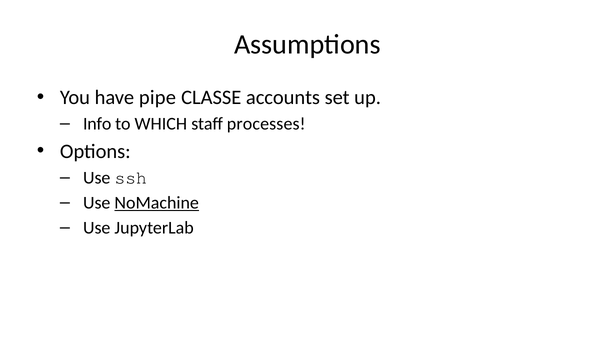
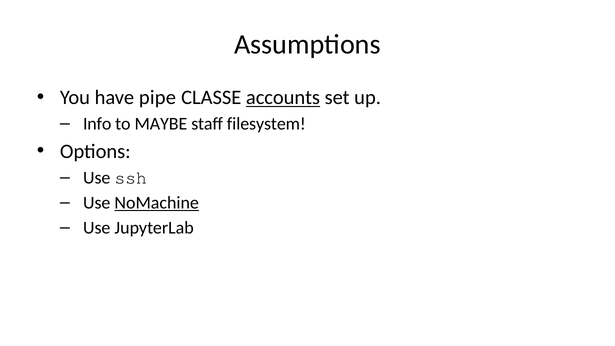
accounts underline: none -> present (283, 98)
WHICH: WHICH -> MAYBE (161, 124)
processes: processes -> filesystem (266, 124)
